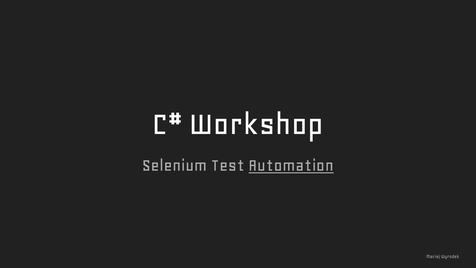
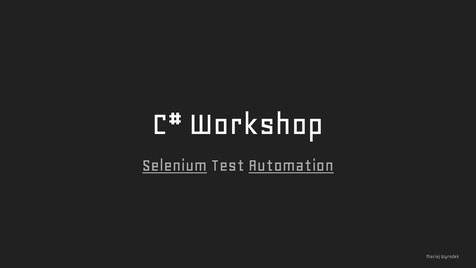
Selenium underline: none -> present (175, 165)
